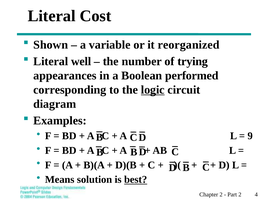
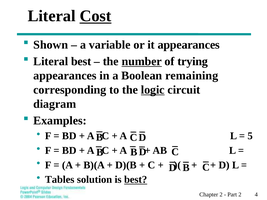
Cost underline: none -> present (95, 16)
it reorganized: reorganized -> appearances (189, 45)
Literal well: well -> best (81, 61)
number underline: none -> present (142, 61)
performed: performed -> remaining (192, 76)
9: 9 -> 5 (250, 136)
Means: Means -> Tables (60, 180)
